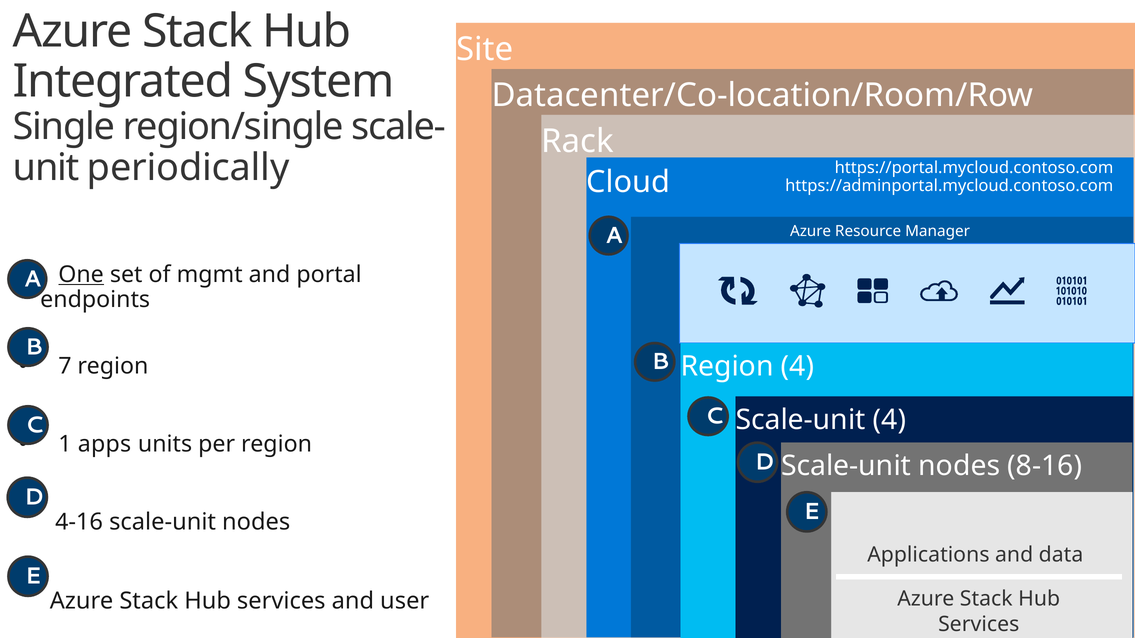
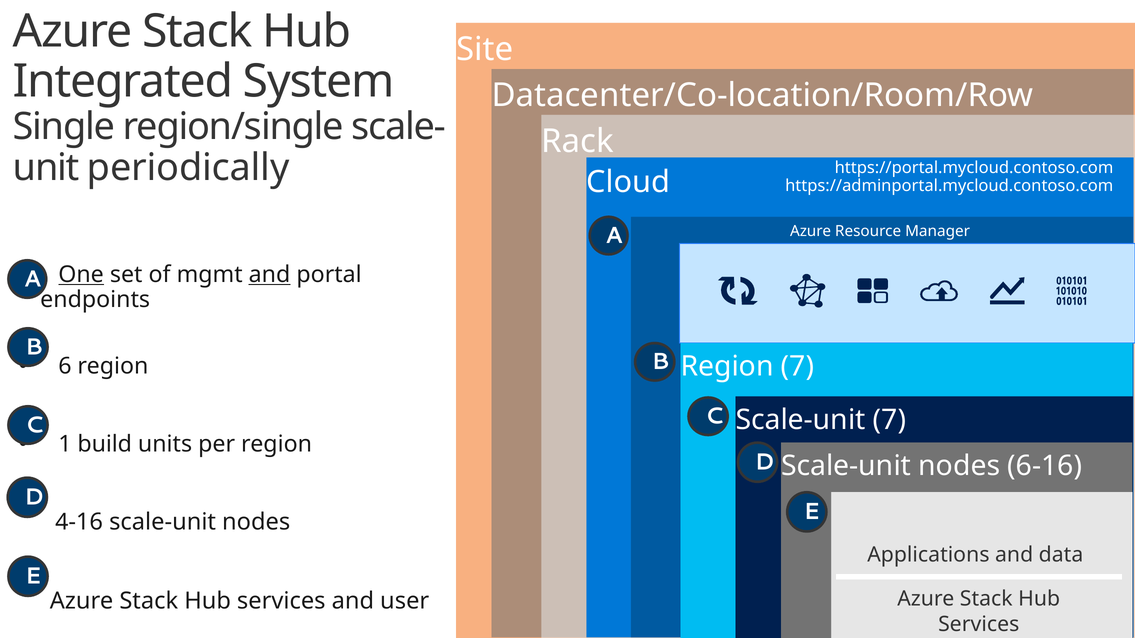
and underline: none -> present (270, 275)
7: 7 -> 6 (65, 366)
Region 4: 4 -> 7 (798, 367)
Scale-unit 4: 4 -> 7 (890, 420)
apps: apps -> build (105, 444)
8-16: 8-16 -> 6-16 (1045, 466)
